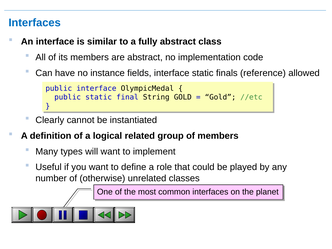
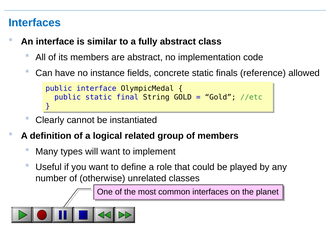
fields interface: interface -> concrete (172, 73)
